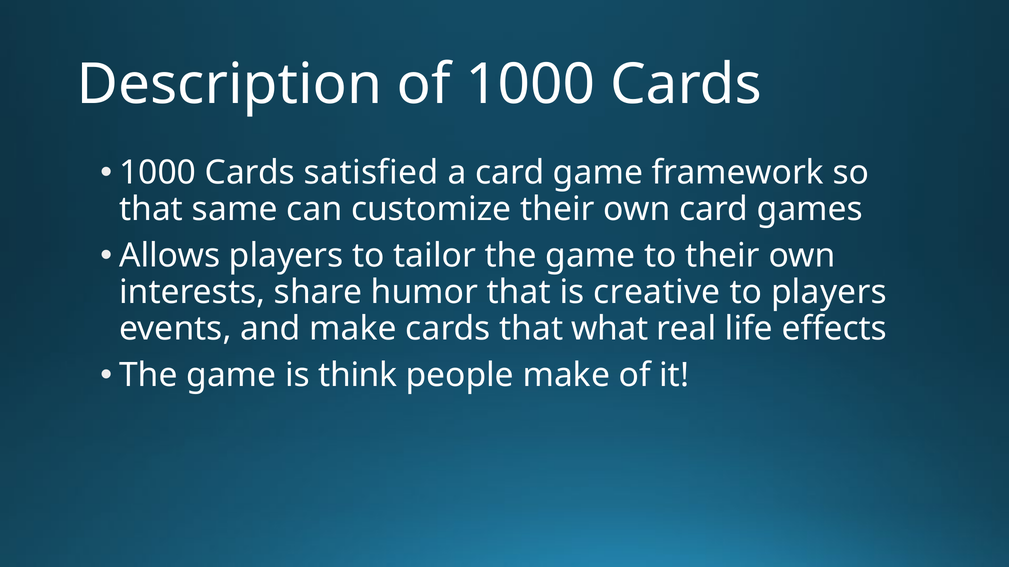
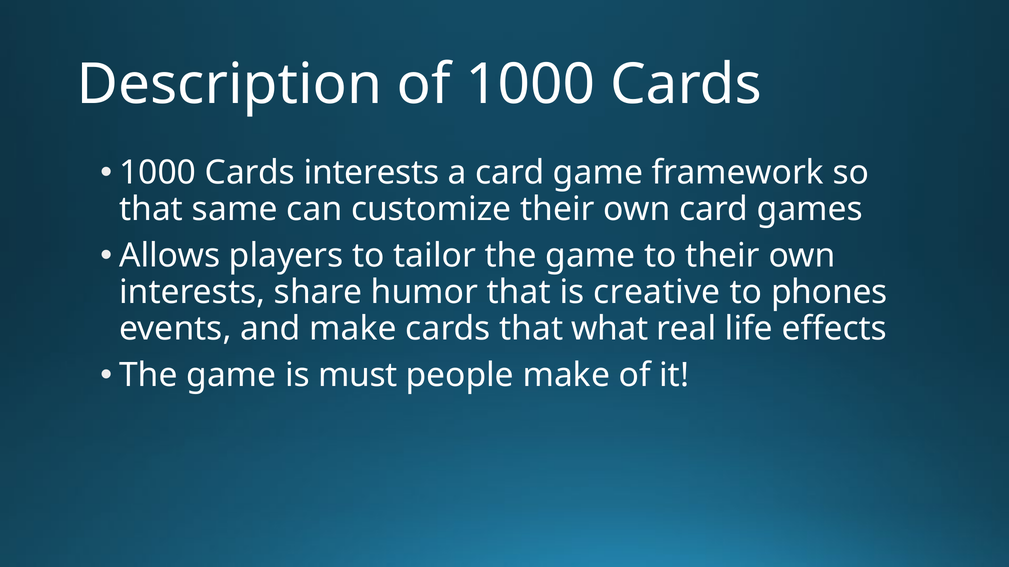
Cards satisfied: satisfied -> interests (371, 173)
to players: players -> phones (829, 292)
think: think -> must (358, 376)
